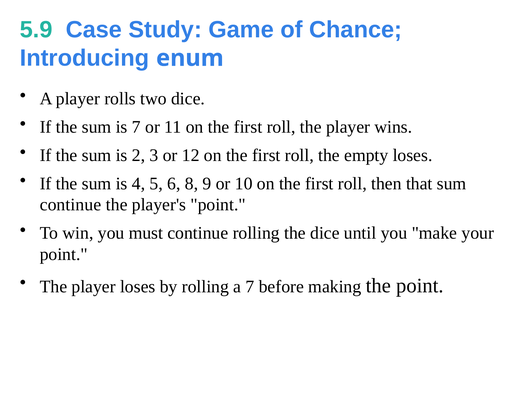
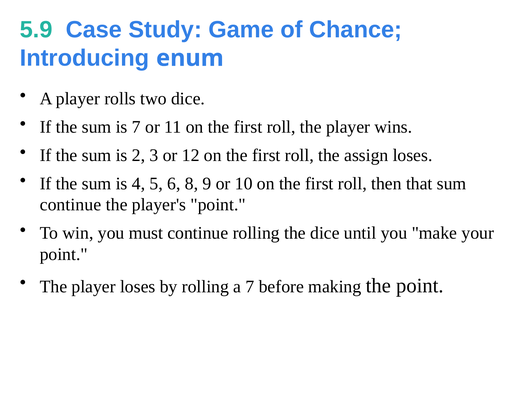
empty: empty -> assign (366, 155)
